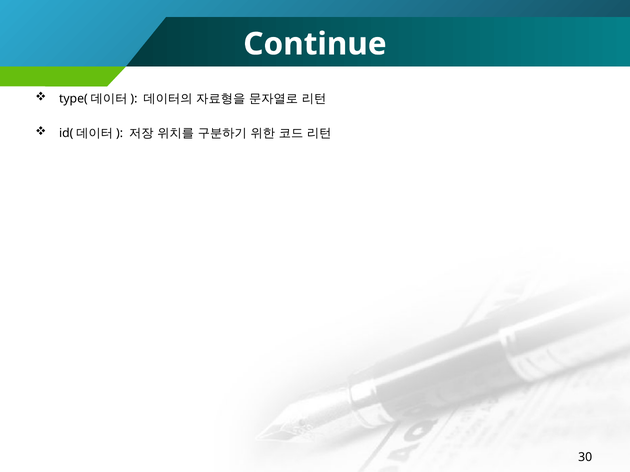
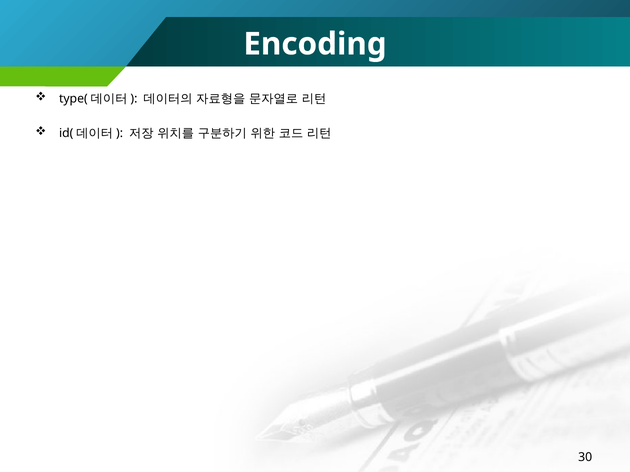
Continue: Continue -> Encoding (315, 44)
